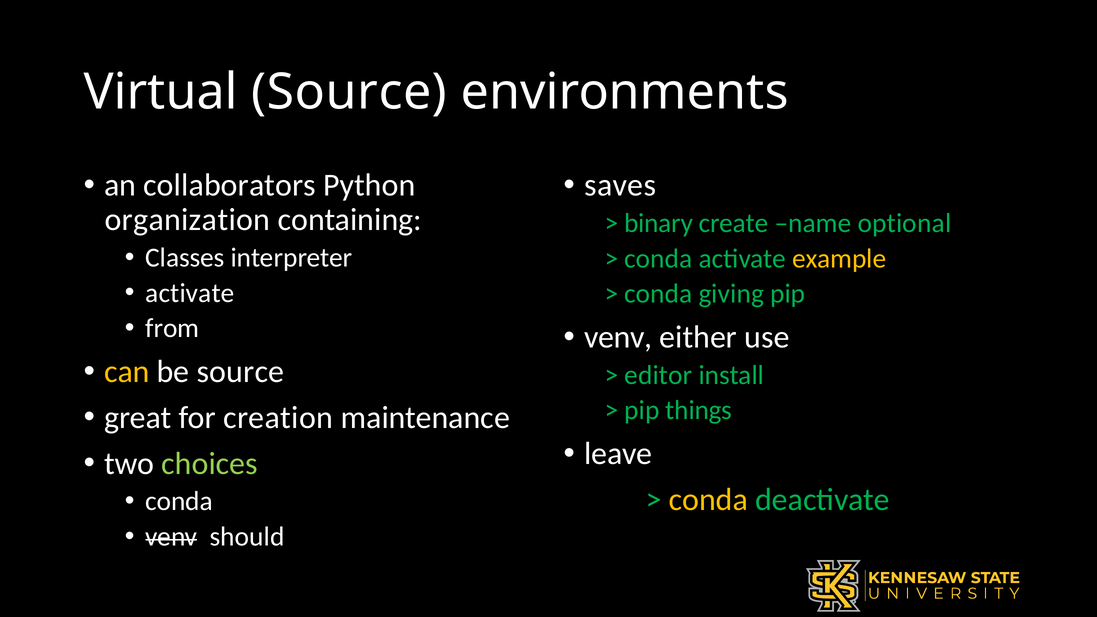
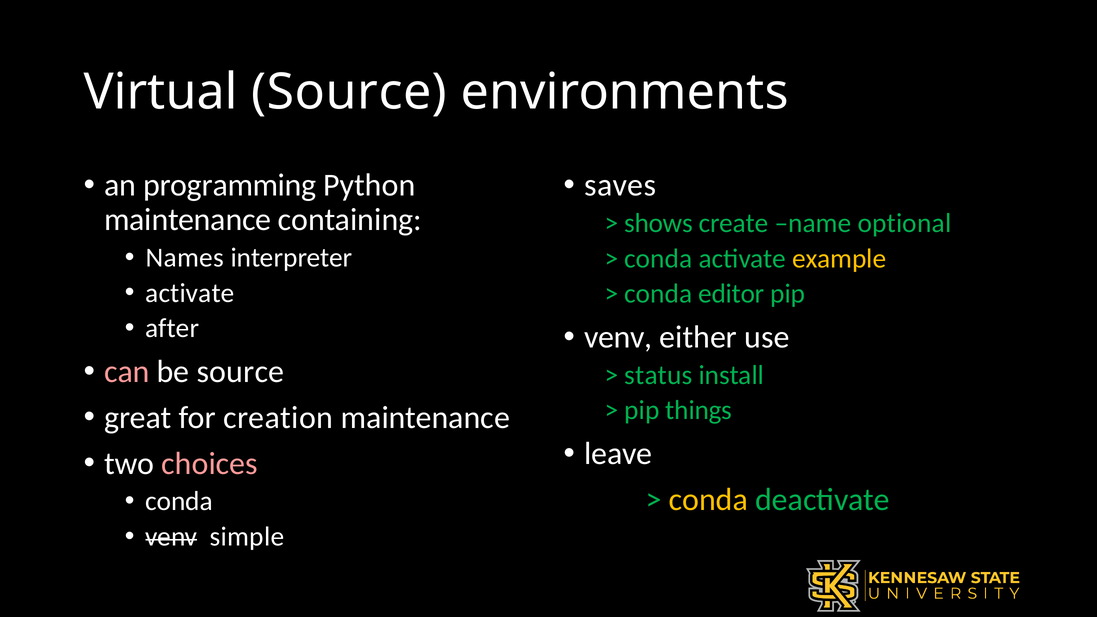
collaborators: collaborators -> programming (230, 185)
organization: organization -> maintenance (188, 220)
binary: binary -> shows (659, 223)
Classes: Classes -> Names (185, 258)
giving: giving -> editor (731, 294)
from: from -> after (172, 328)
can colour: yellow -> pink (127, 372)
editor: editor -> status (658, 375)
choices colour: light green -> pink (210, 464)
should: should -> simple (247, 537)
